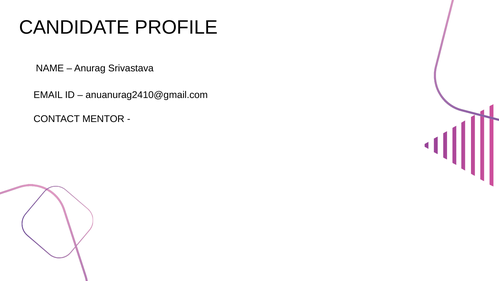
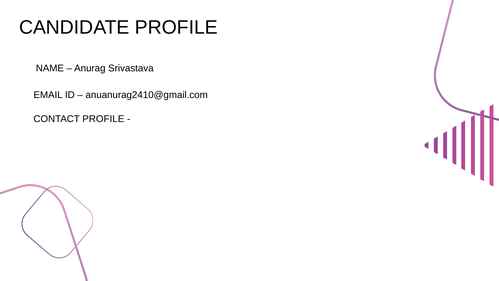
CONTACT MENTOR: MENTOR -> PROFILE (103, 119)
